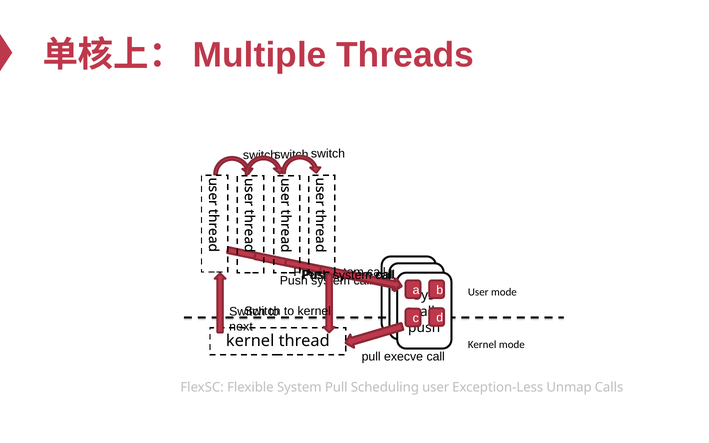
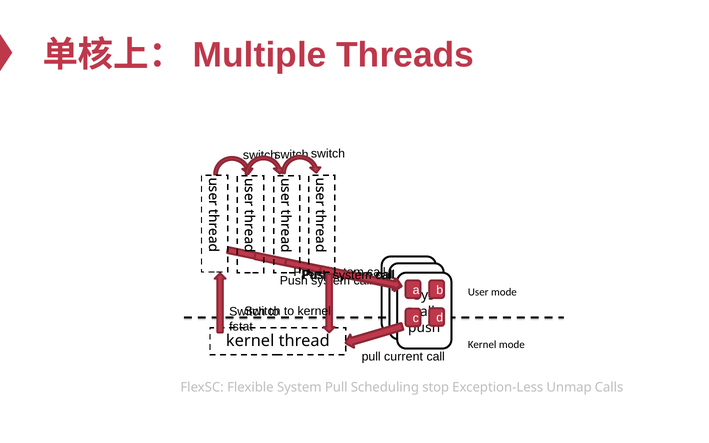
next: next -> fstat (241, 327)
execve: execve -> current (404, 357)
Scheduling user: user -> stop (436, 387)
